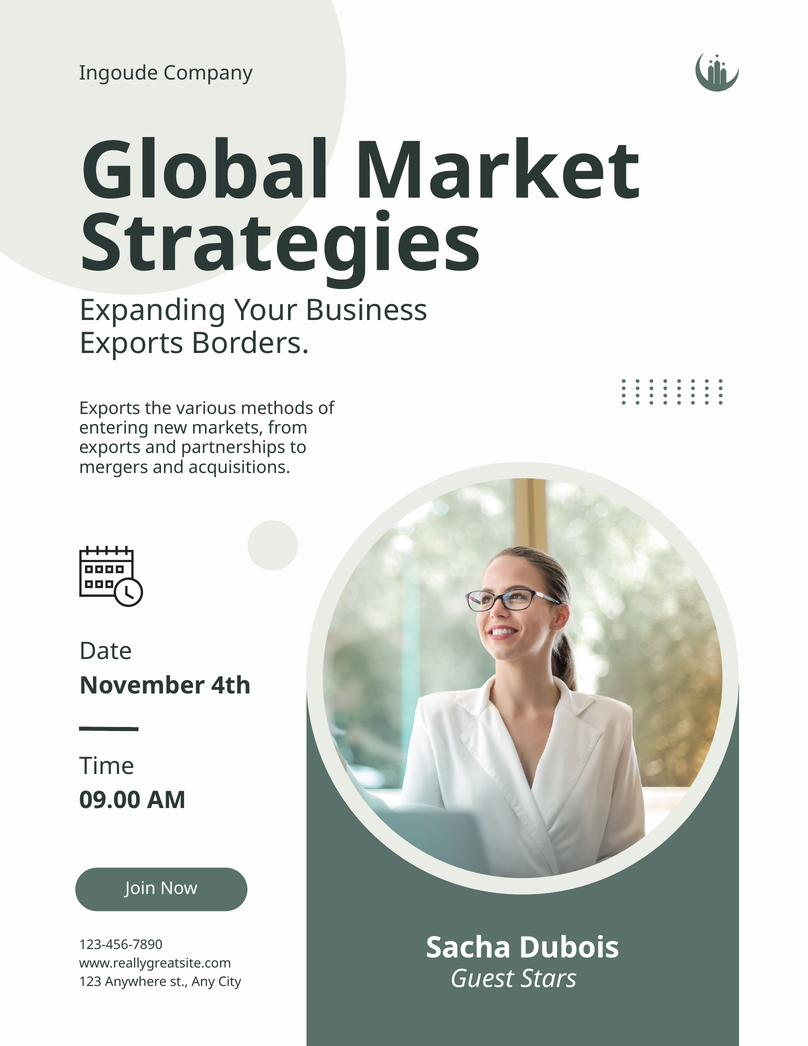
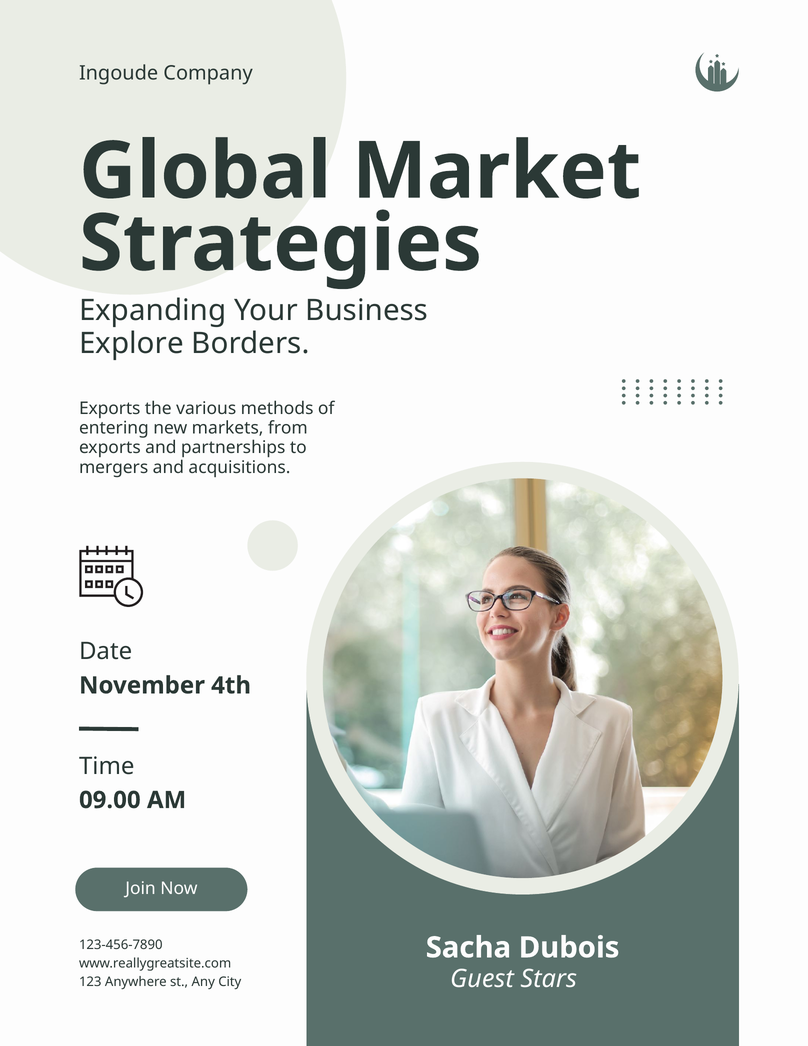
Exports: Exports -> Explore (131, 343)
